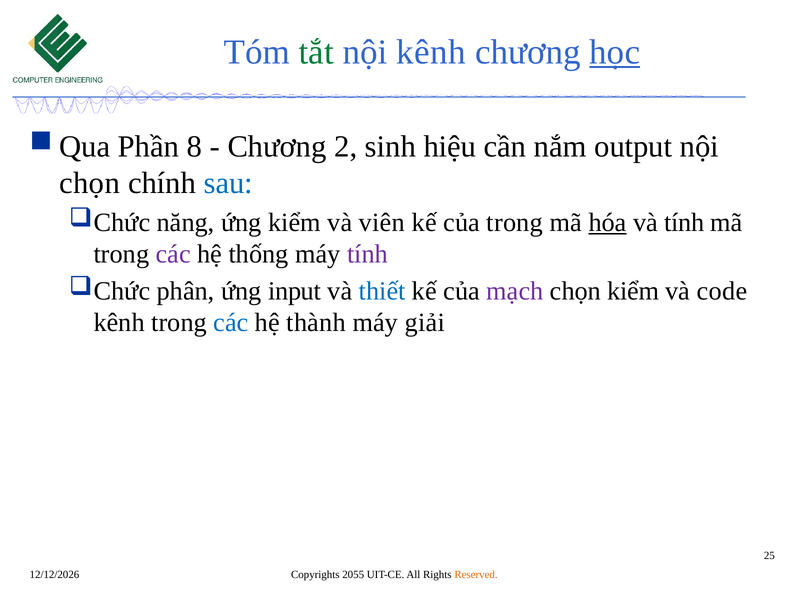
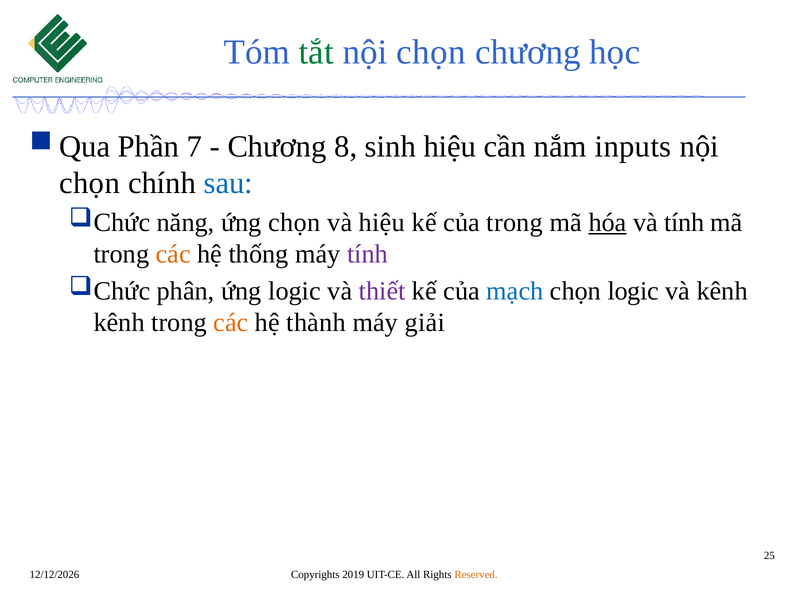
kênh: kênh -> chọn (431, 52)
học underline: present -> none (615, 52)
8: 8 -> 7 (194, 146)
2: 2 -> 8 (346, 146)
output: output -> inputs (633, 146)
ứng kiểm: kiểm -> chọn (294, 222)
và viên: viên -> hiệu (382, 222)
các colour: purple -> orange (173, 254)
ứng input: input -> logic (295, 291)
thiết colour: blue -> purple (382, 291)
mạch colour: purple -> blue (515, 291)
chọn kiểm: kiểm -> logic (633, 291)
và code: code -> kênh (722, 291)
các colour: blue -> orange (231, 322)
2055: 2055 -> 2019 (353, 574)
